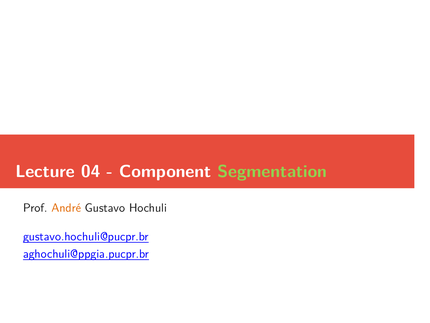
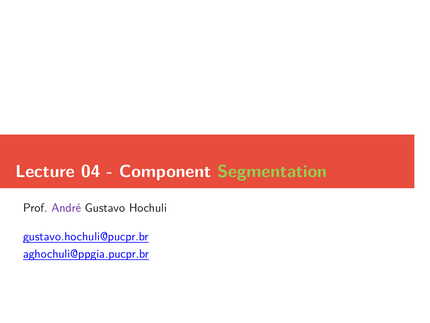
André colour: orange -> purple (66, 208)
